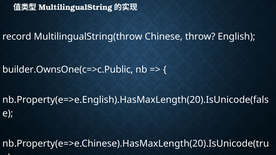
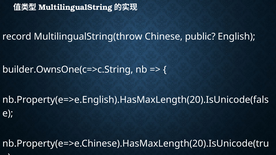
throw: throw -> public (200, 37)
builder.OwnsOne(c=>c.Public: builder.OwnsOne(c=>c.Public -> builder.OwnsOne(c=>c.String (68, 70)
